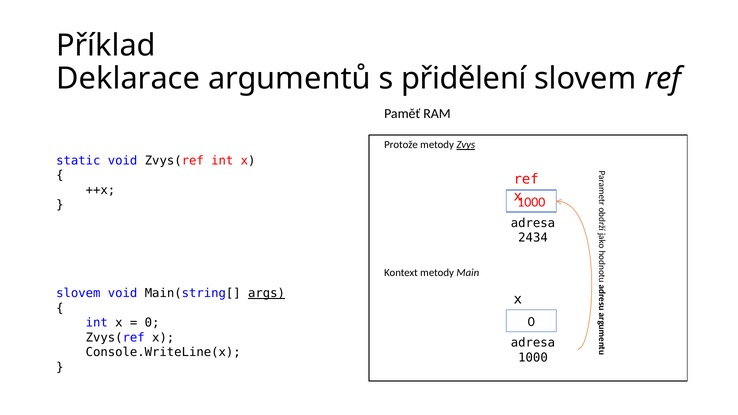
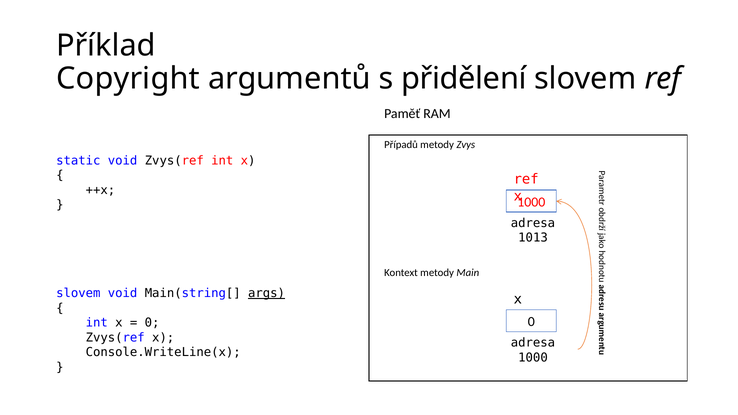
Deklarace: Deklarace -> Copyright (128, 79)
Protože: Protože -> Případů (401, 145)
Zvys underline: present -> none (466, 145)
2434: 2434 -> 1013 (533, 238)
